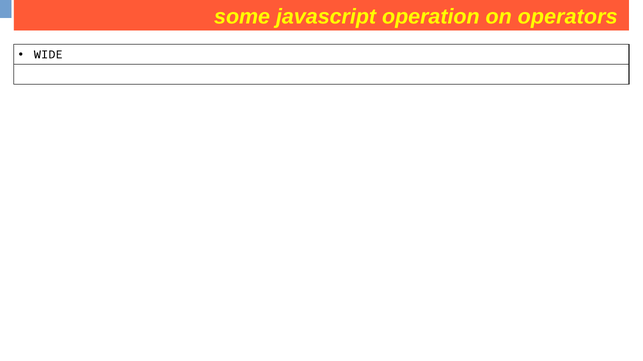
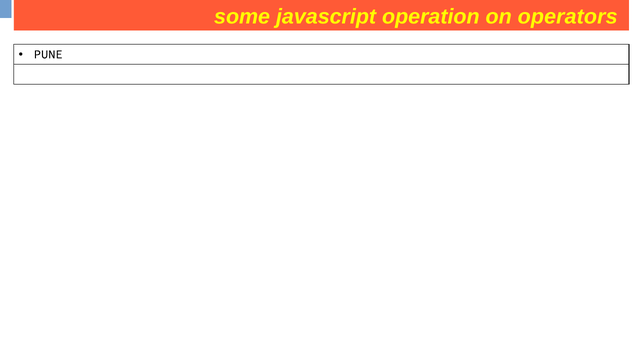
WIDE: WIDE -> PUNE (48, 54)
